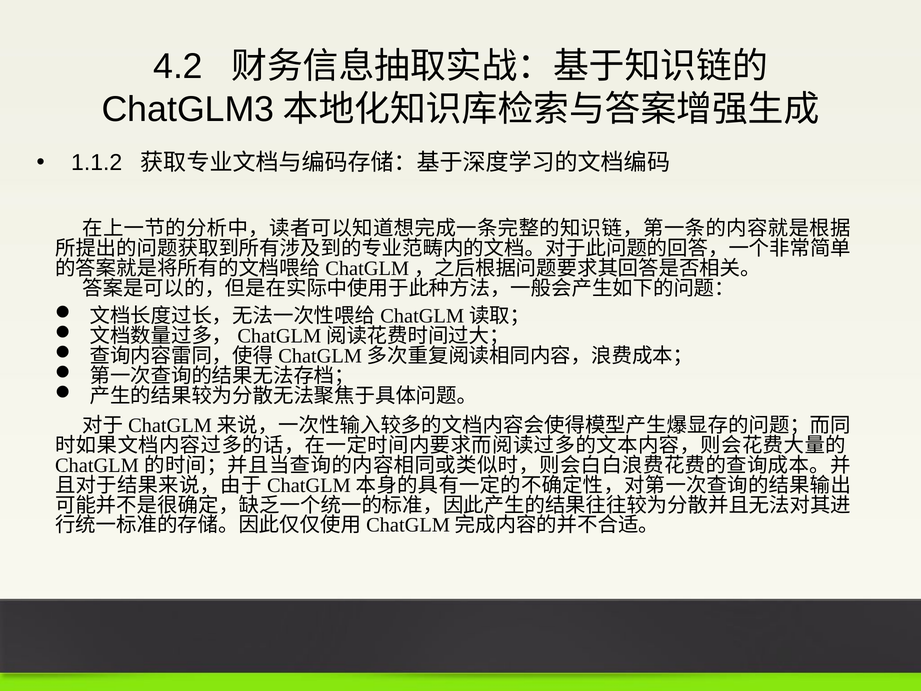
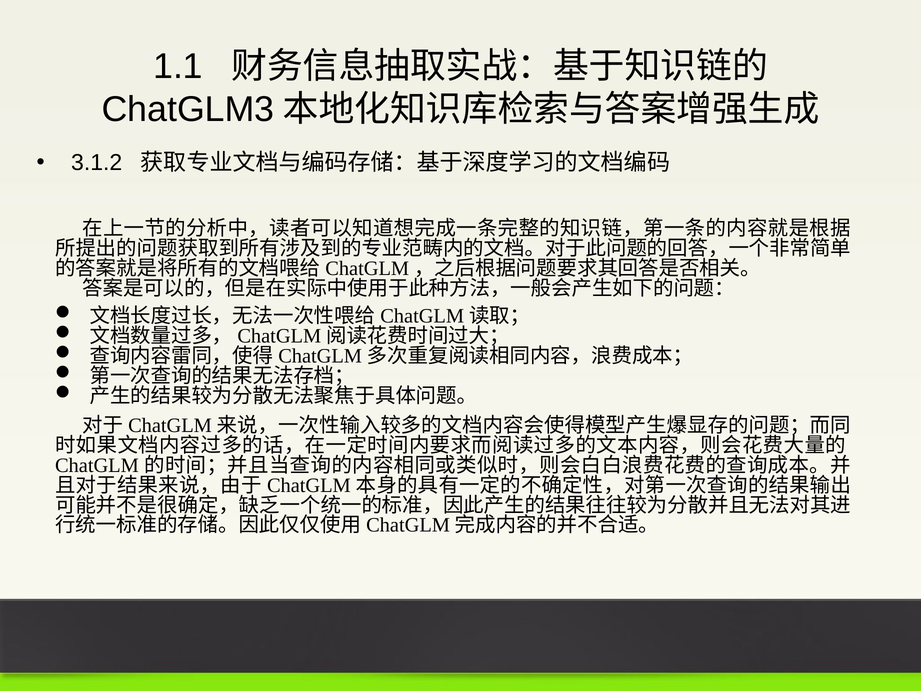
4.2: 4.2 -> 1.1 (178, 66)
1.1.2: 1.1.2 -> 3.1.2 (97, 163)
